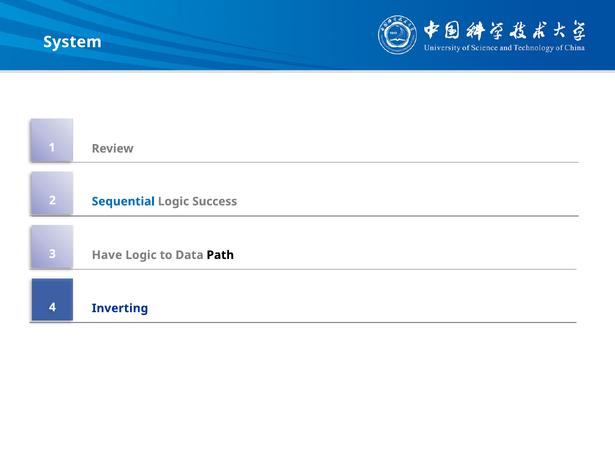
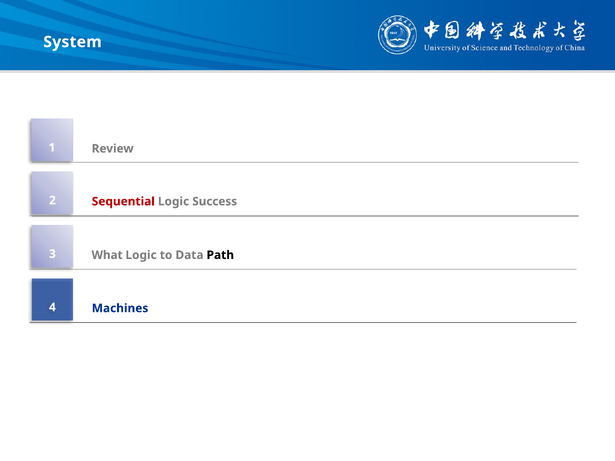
Sequential colour: blue -> red (123, 202)
Have: Have -> What (107, 255)
Inverting: Inverting -> Machines (120, 308)
